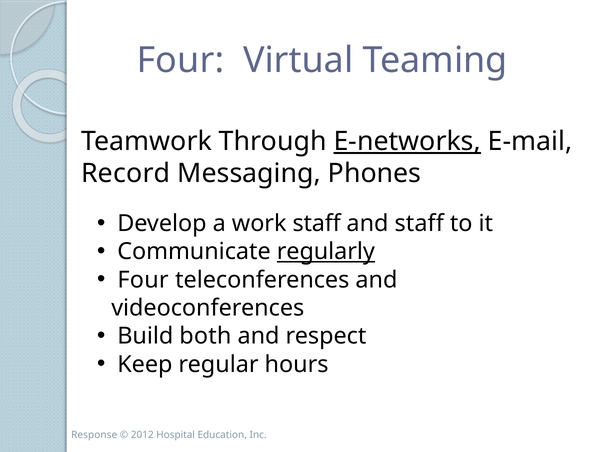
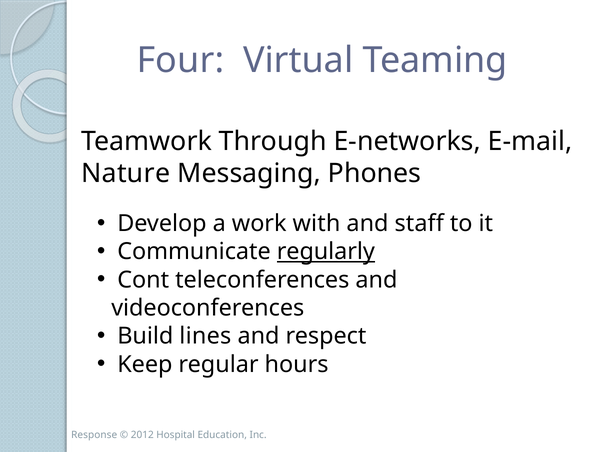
E-networks underline: present -> none (407, 141)
Record: Record -> Nature (126, 173)
work staff: staff -> with (316, 223)
Four: Four -> Cont (143, 280)
both: both -> lines (205, 336)
